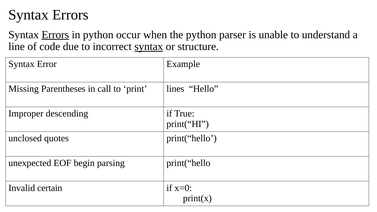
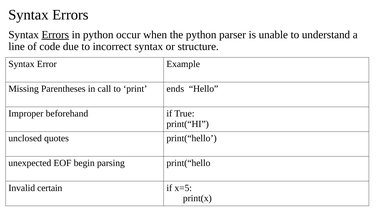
syntax underline: present -> none (149, 47)
lines: lines -> ends (175, 89)
descending: descending -> beforehand (67, 114)
x=0: x=0 -> x=5 (183, 188)
